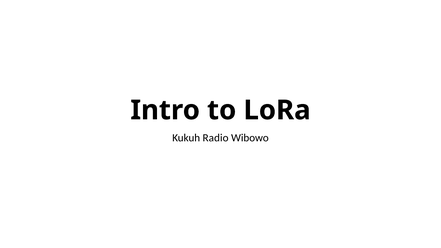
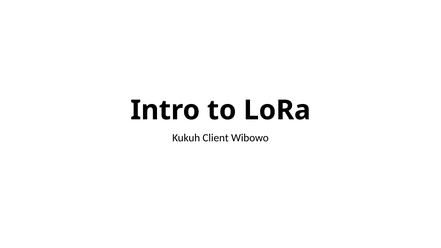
Radio: Radio -> Client (216, 138)
